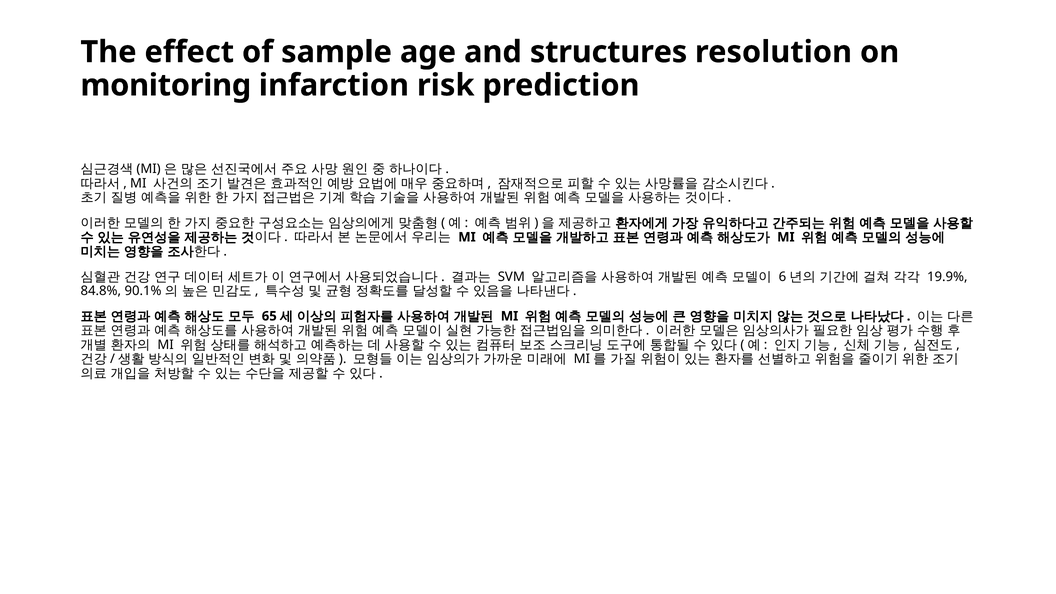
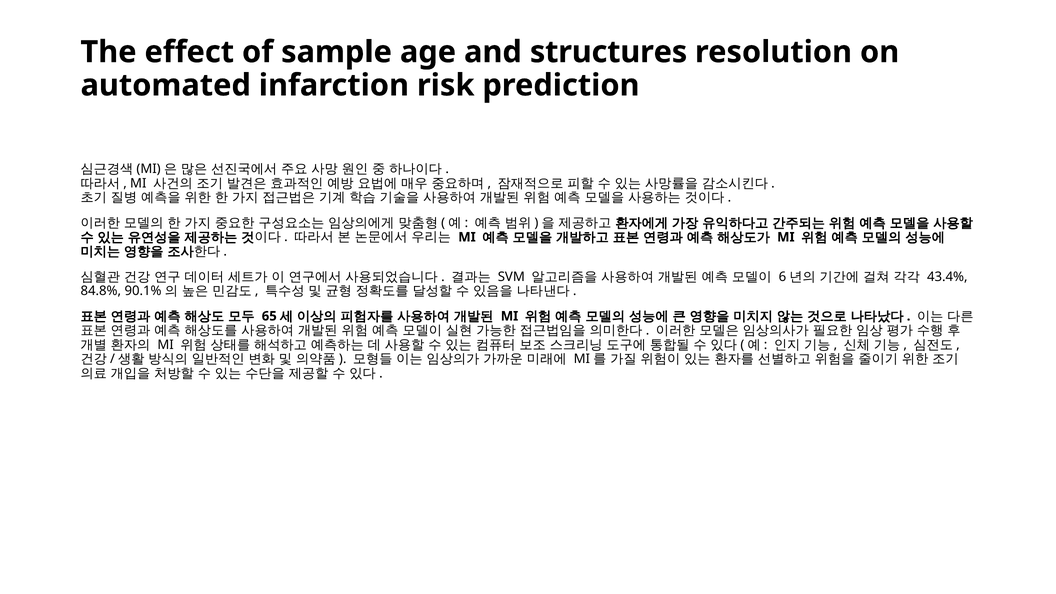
monitoring: monitoring -> automated (166, 85)
19.9%: 19.9% -> 43.4% (947, 277)
